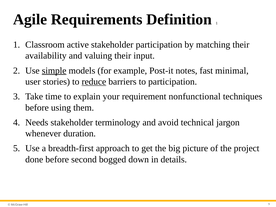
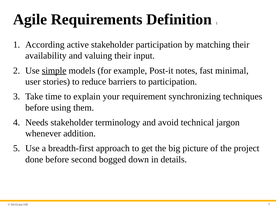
Classroom: Classroom -> According (45, 45)
reduce underline: present -> none (94, 82)
nonfunctional: nonfunctional -> synchronizing (195, 97)
duration: duration -> addition (80, 133)
